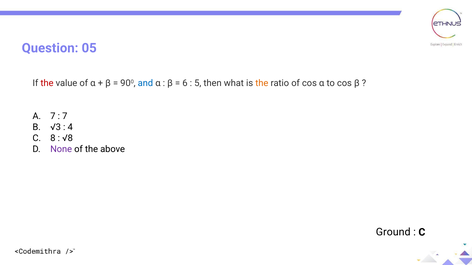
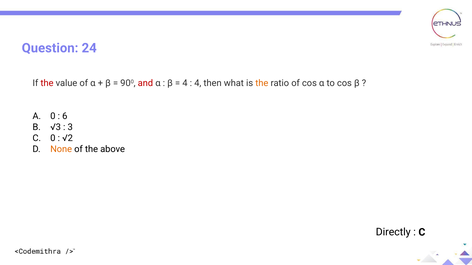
05: 05 -> 24 (89, 48)
and colour: blue -> red (145, 83)
6: 6 -> 4 (185, 83)
5: 5 -> 4 (198, 83)
7: 7 -> 0 (53, 116)
7: 7 -> 6 (65, 116)
4: 4 -> 3 (70, 127)
C 8: 8 -> 0 (53, 138)
√8: √8 -> √2 (68, 138)
None colour: purple -> orange (61, 149)
Ground: Ground -> Directly (393, 233)
